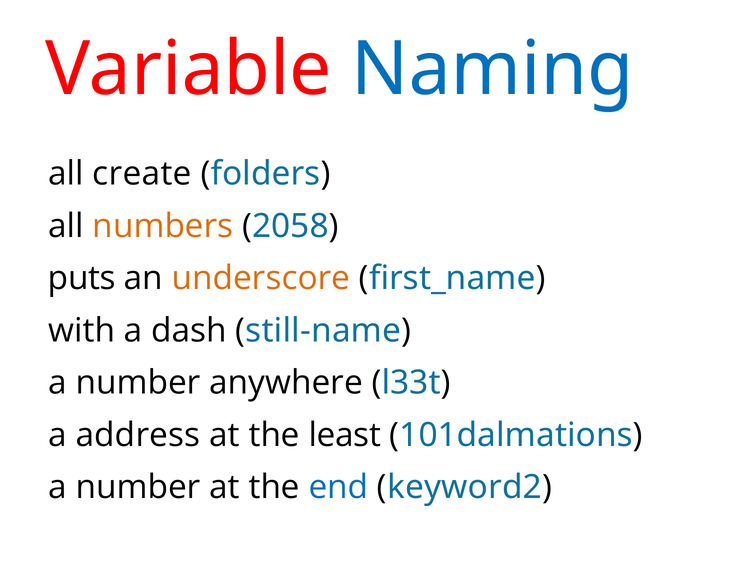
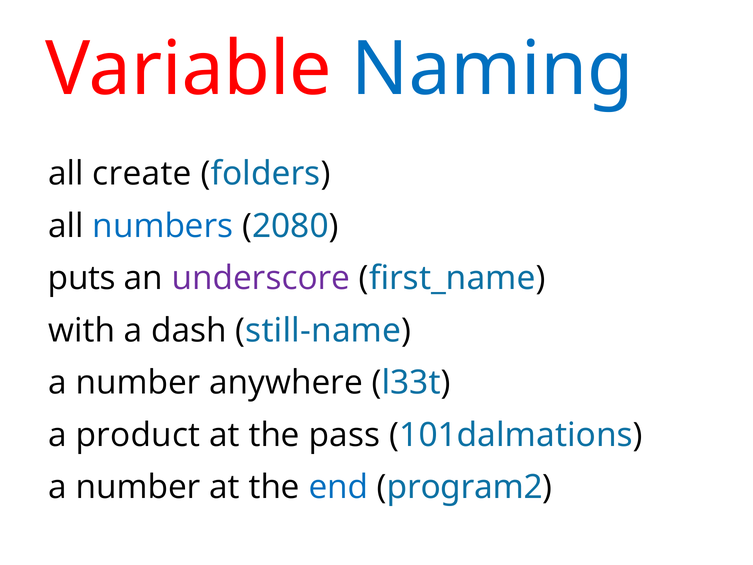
numbers colour: orange -> blue (163, 226)
2058: 2058 -> 2080 (290, 226)
underscore colour: orange -> purple (261, 278)
address: address -> product (138, 435)
least: least -> pass (344, 435)
keyword2: keyword2 -> program2 (465, 487)
